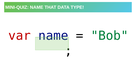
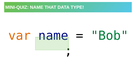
var colour: red -> orange (20, 35)
